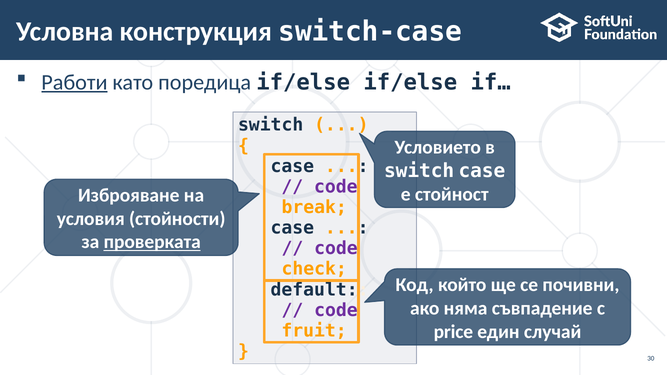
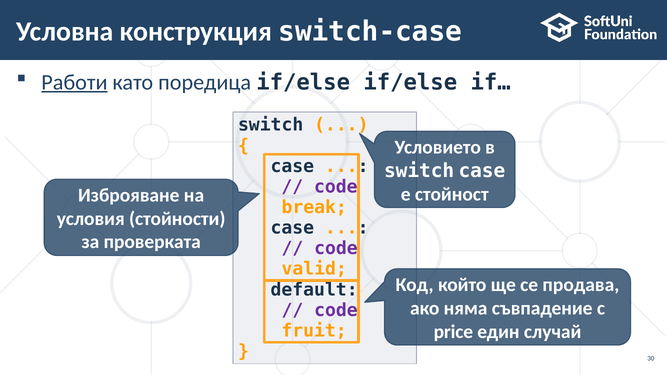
проверката underline: present -> none (152, 242)
check: check -> valid (314, 269)
почивни: почивни -> продава (581, 285)
